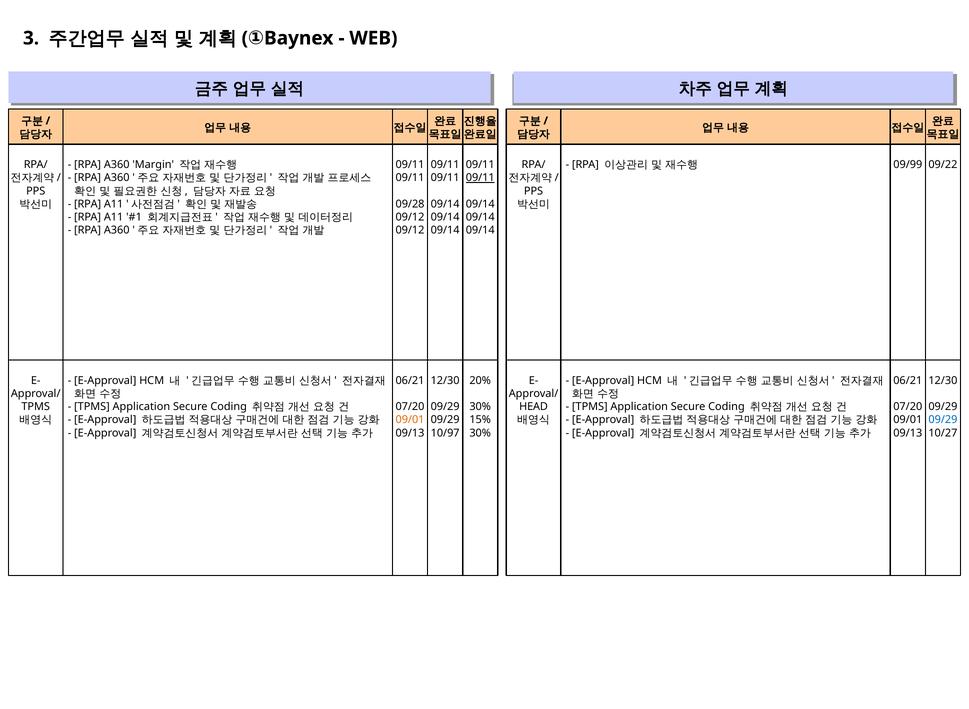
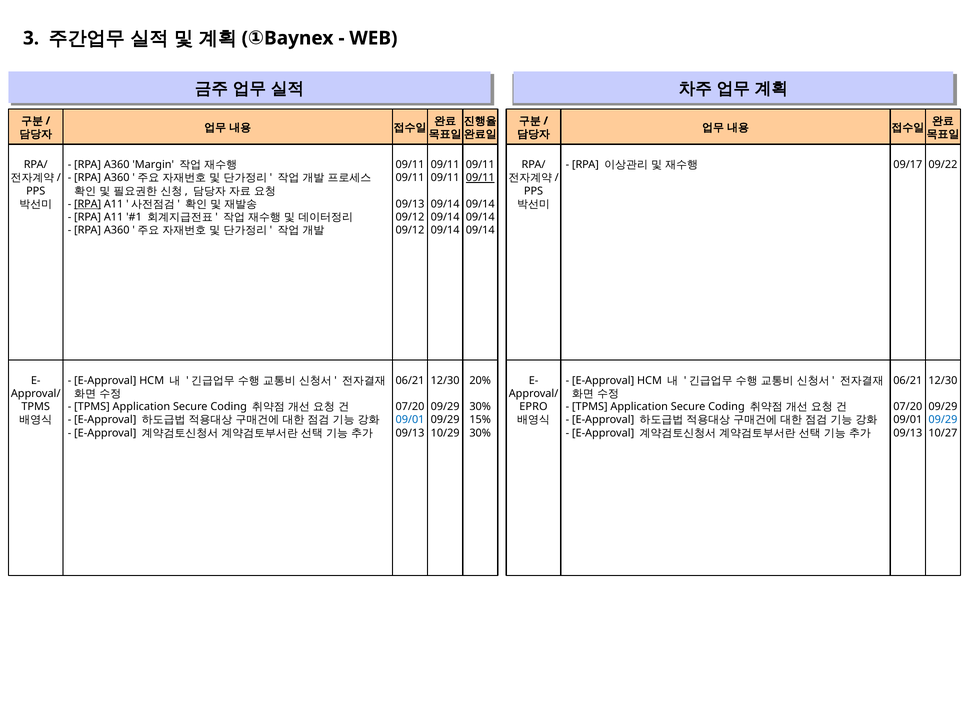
09/99: 09/99 -> 09/17 (908, 165)
RPA underline: none -> present (88, 204)
09/28: 09/28 -> 09/13 (410, 204)
HEAD: HEAD -> EPRO (533, 406)
09/01 colour: orange -> blue (410, 420)
10/97: 10/97 -> 10/29 (445, 433)
